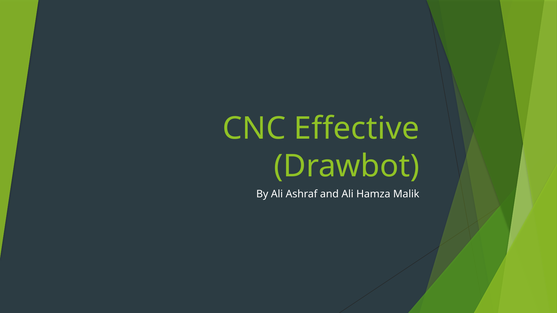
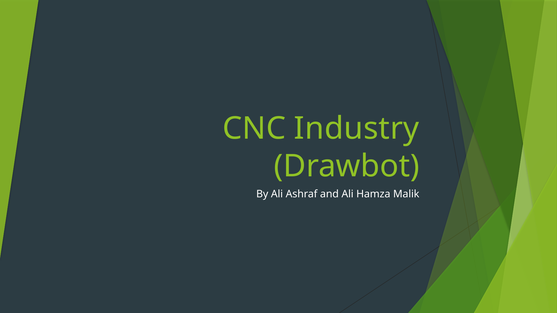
Effective: Effective -> Industry (357, 129)
